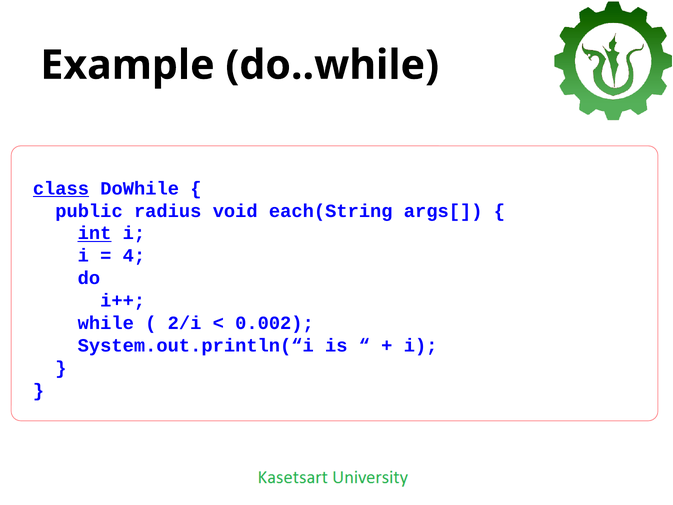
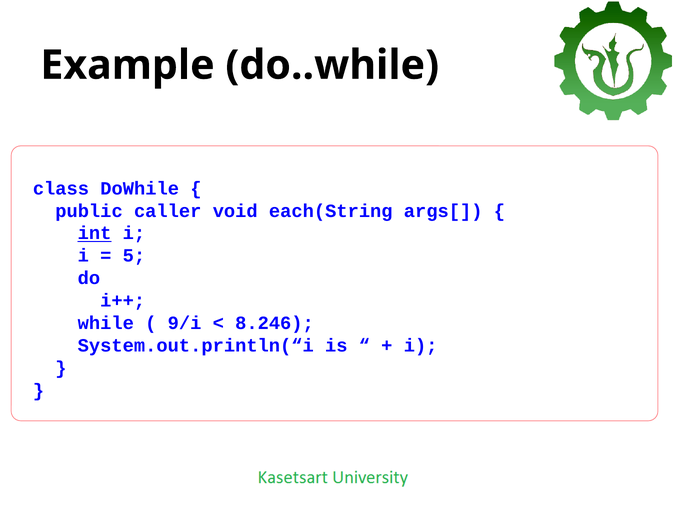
class underline: present -> none (61, 188)
radius: radius -> caller (168, 211)
4: 4 -> 5 (134, 256)
2/i: 2/i -> 9/i (185, 323)
0.002: 0.002 -> 8.246 (274, 323)
